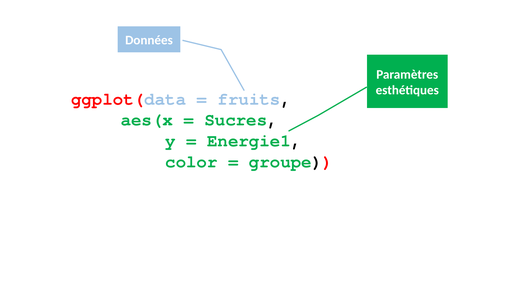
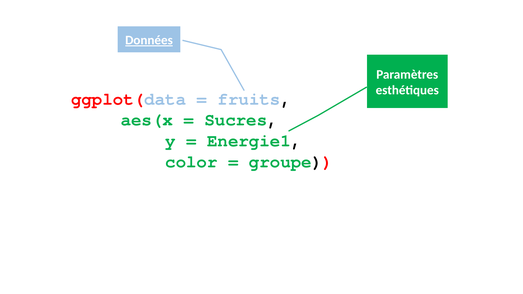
Données underline: none -> present (149, 40)
